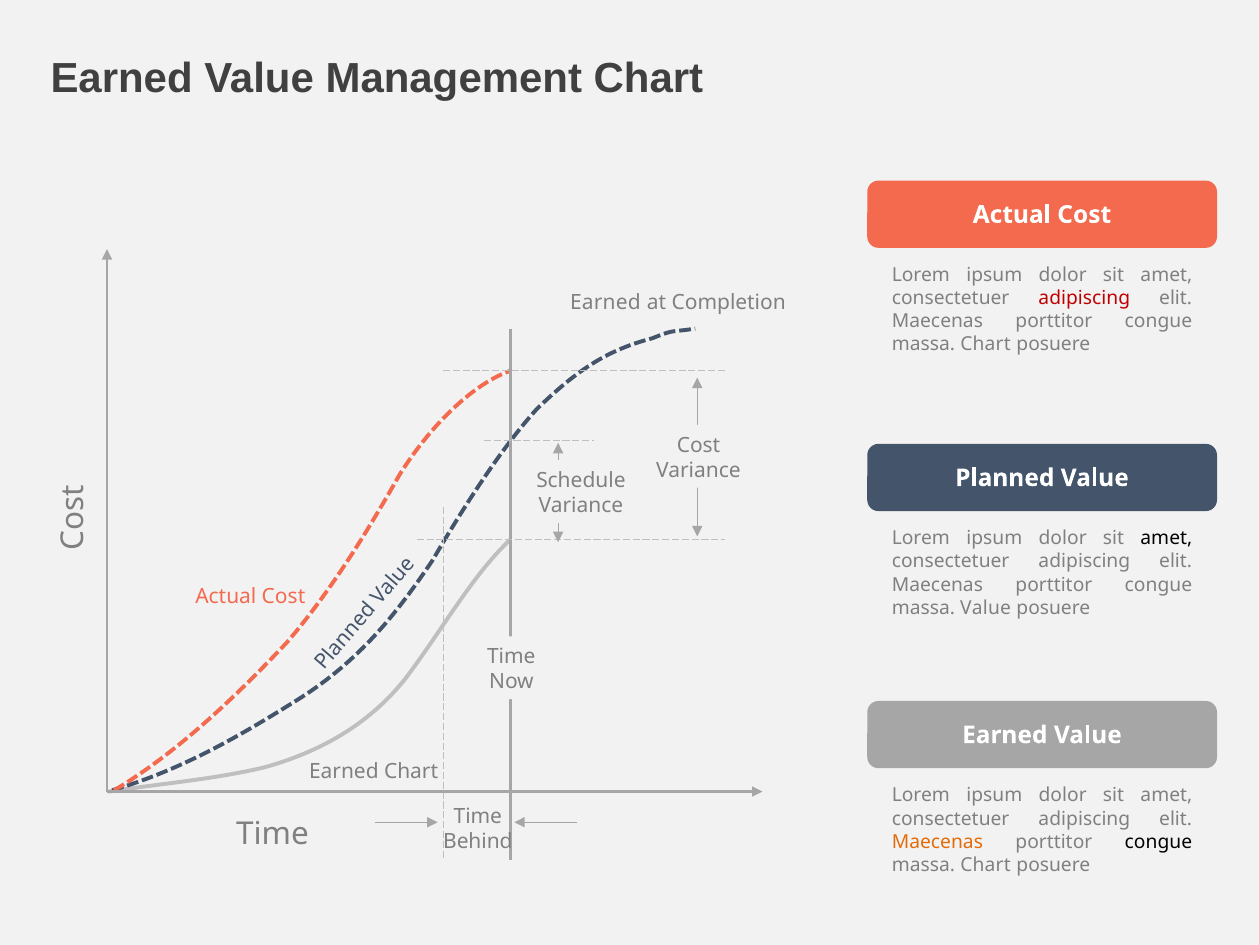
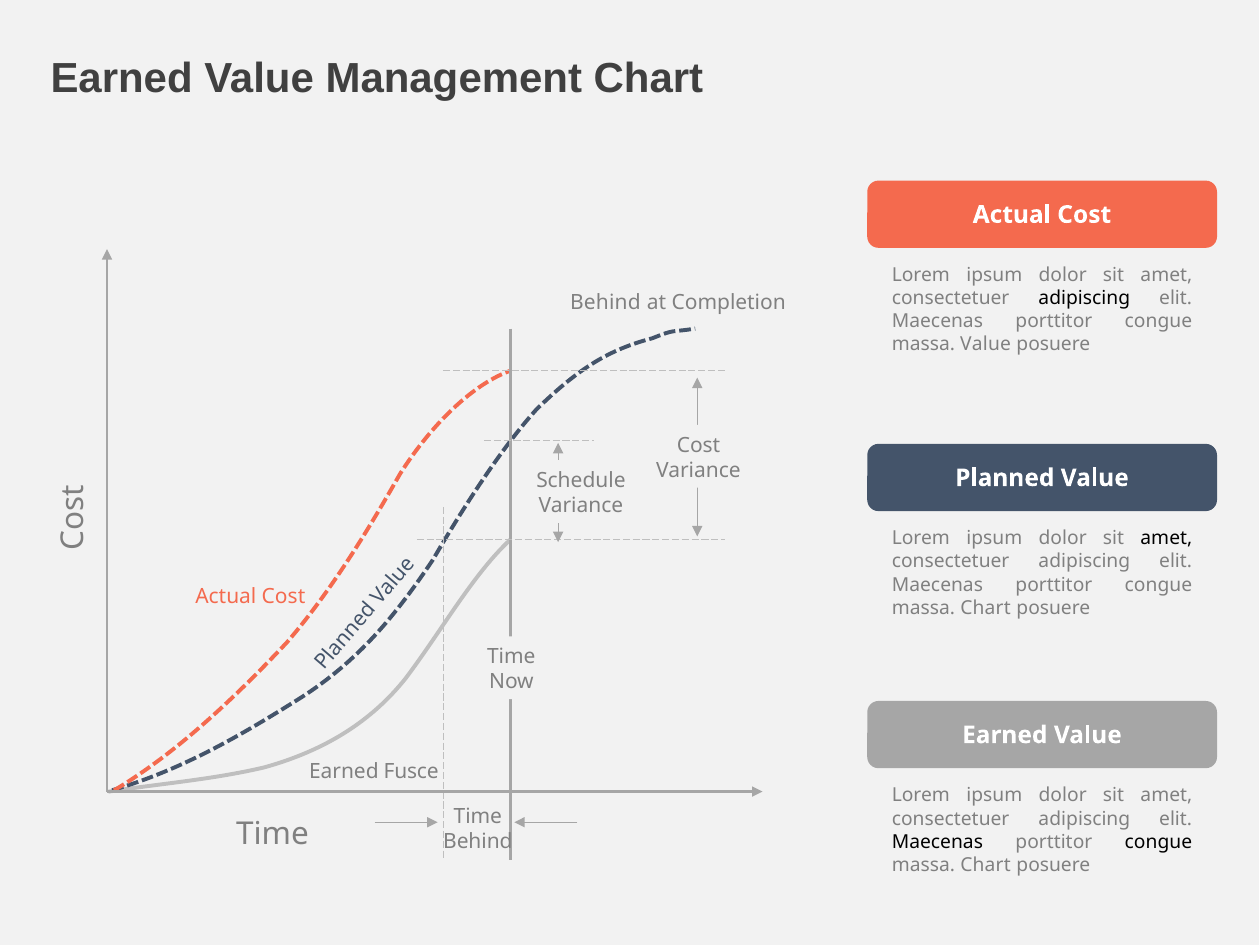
adipiscing colour: red -> black (1084, 298)
Earned: Earned -> Behind (605, 302)
Chart: Chart -> Value (986, 344)
Value: Value -> Chart (986, 607)
Earned Chart: Chart -> Fusce (411, 771)
Maecenas colour: orange -> black (937, 841)
